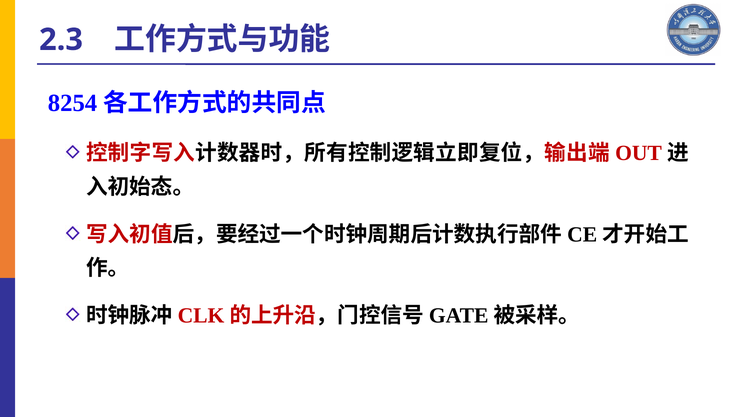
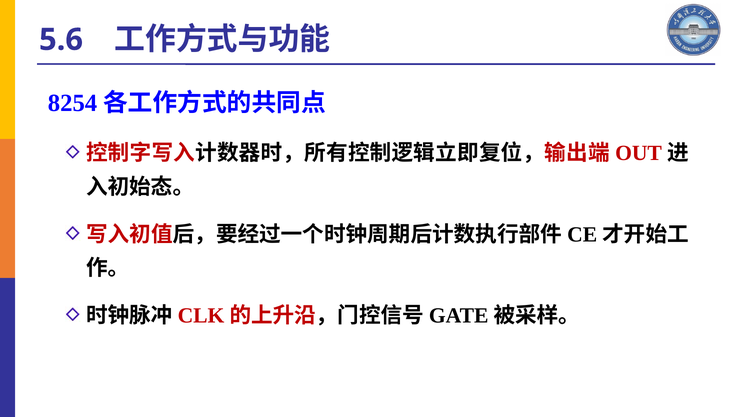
2.3: 2.3 -> 5.6 (61, 40)
